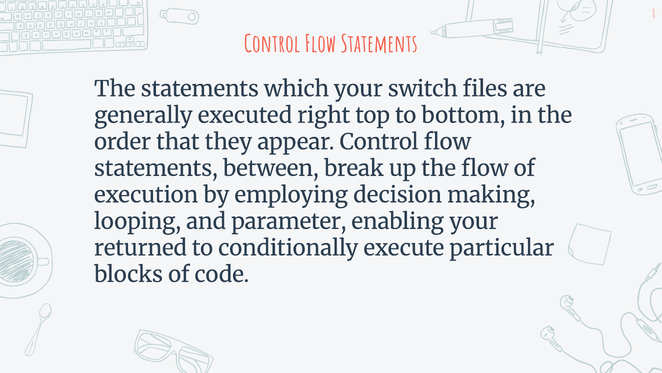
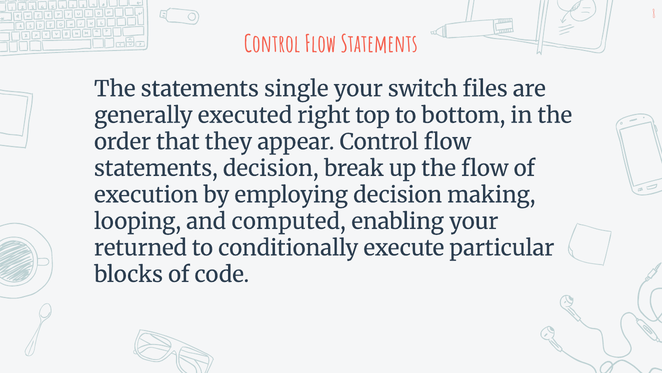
which: which -> single (296, 89)
statements between: between -> decision (271, 168)
parameter: parameter -> computed (289, 221)
